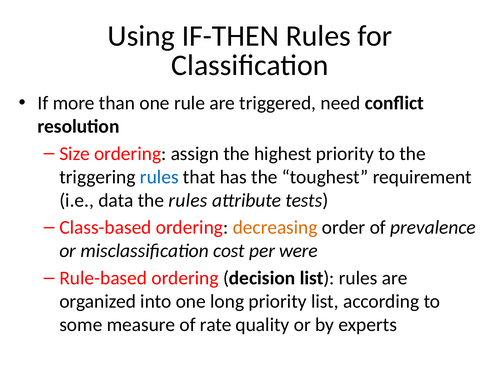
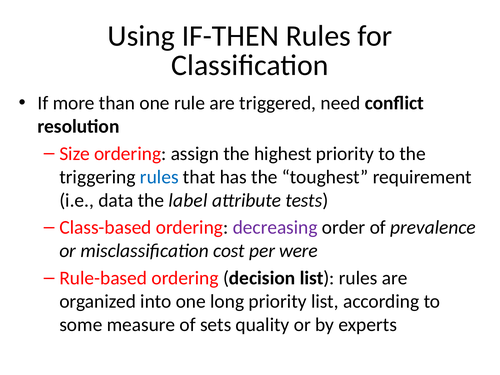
the rules: rules -> label (188, 200)
decreasing colour: orange -> purple (275, 228)
rate: rate -> sets (216, 325)
